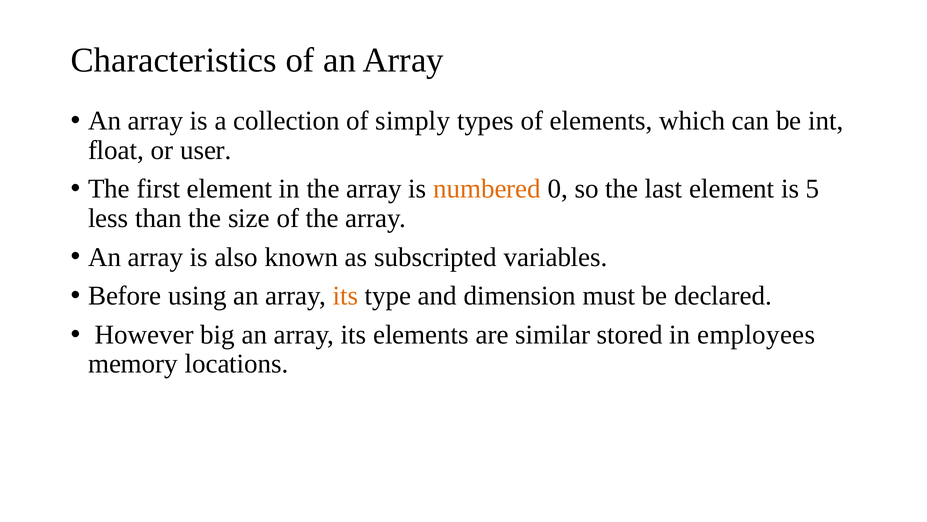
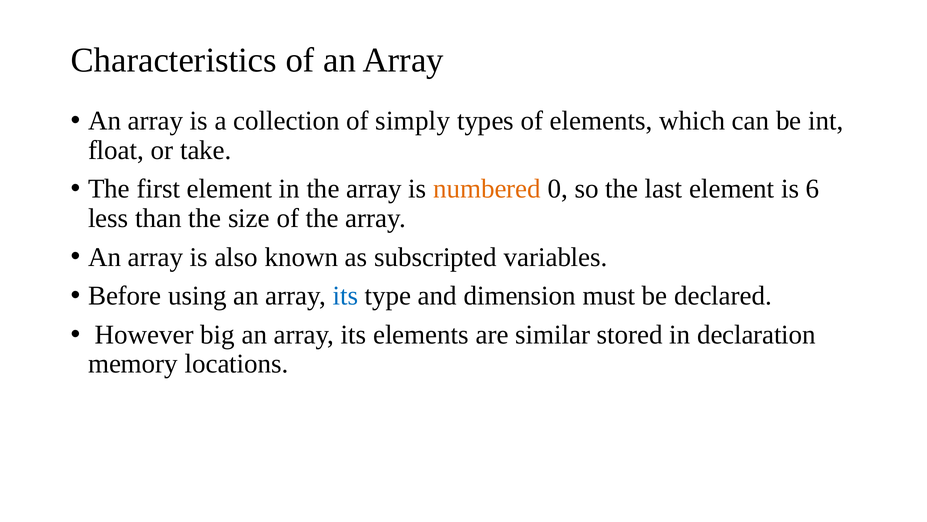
user: user -> take (206, 150)
5: 5 -> 6 (813, 189)
its colour: orange -> blue (345, 296)
employees: employees -> declaration (756, 334)
